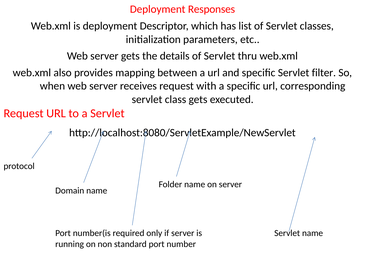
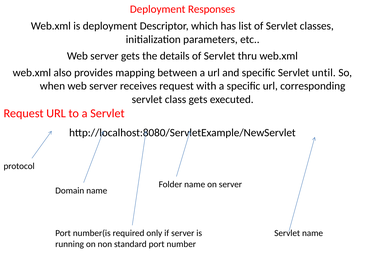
filter: filter -> until (324, 73)
